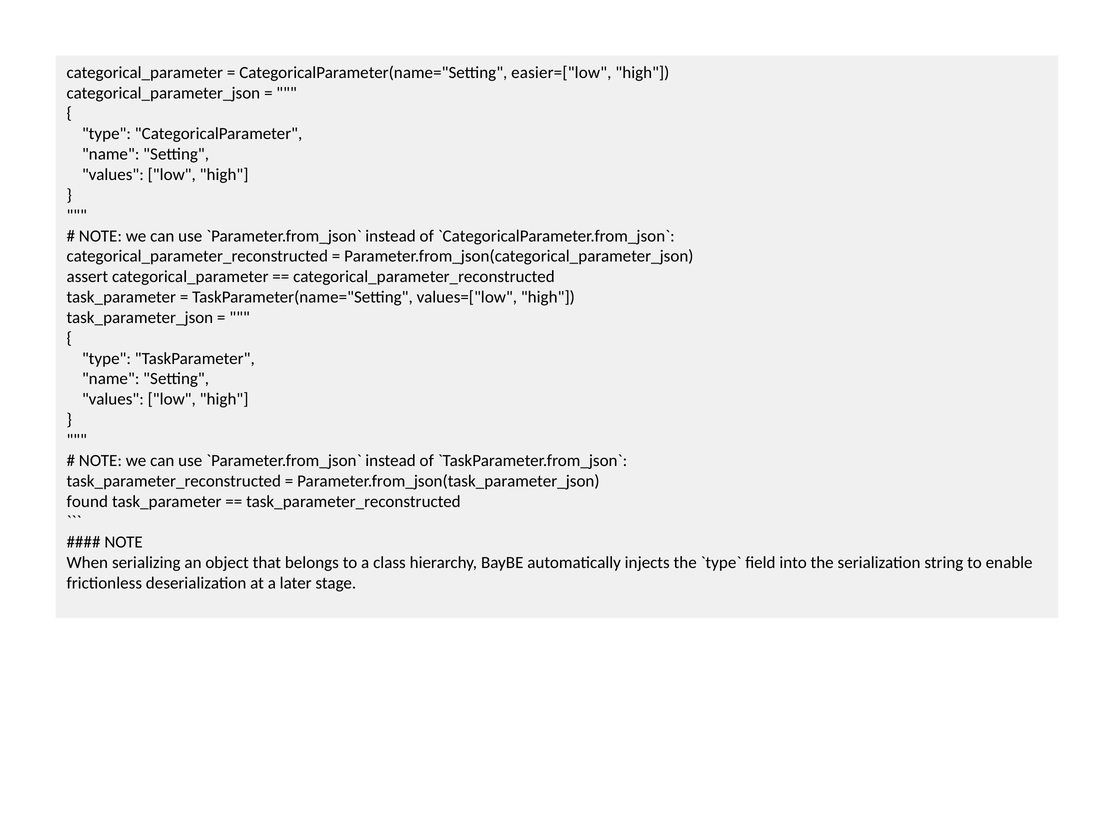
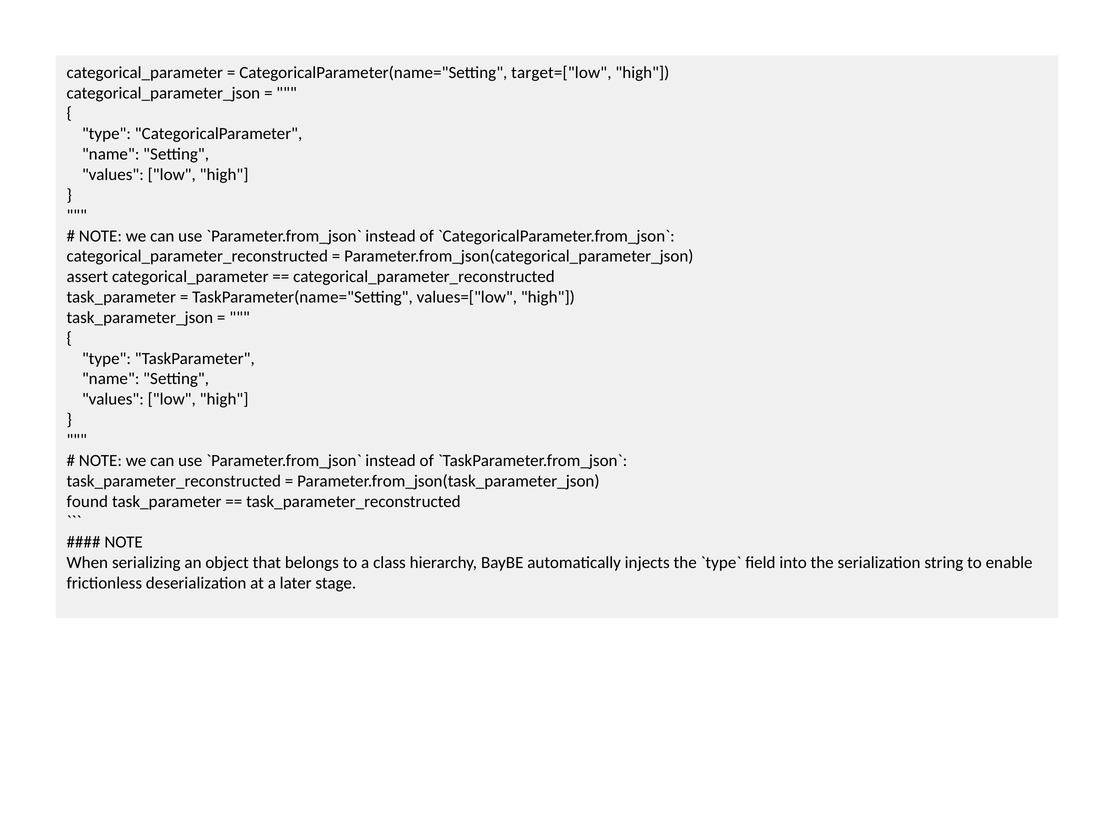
easier=["low: easier=["low -> target=["low (561, 73)
